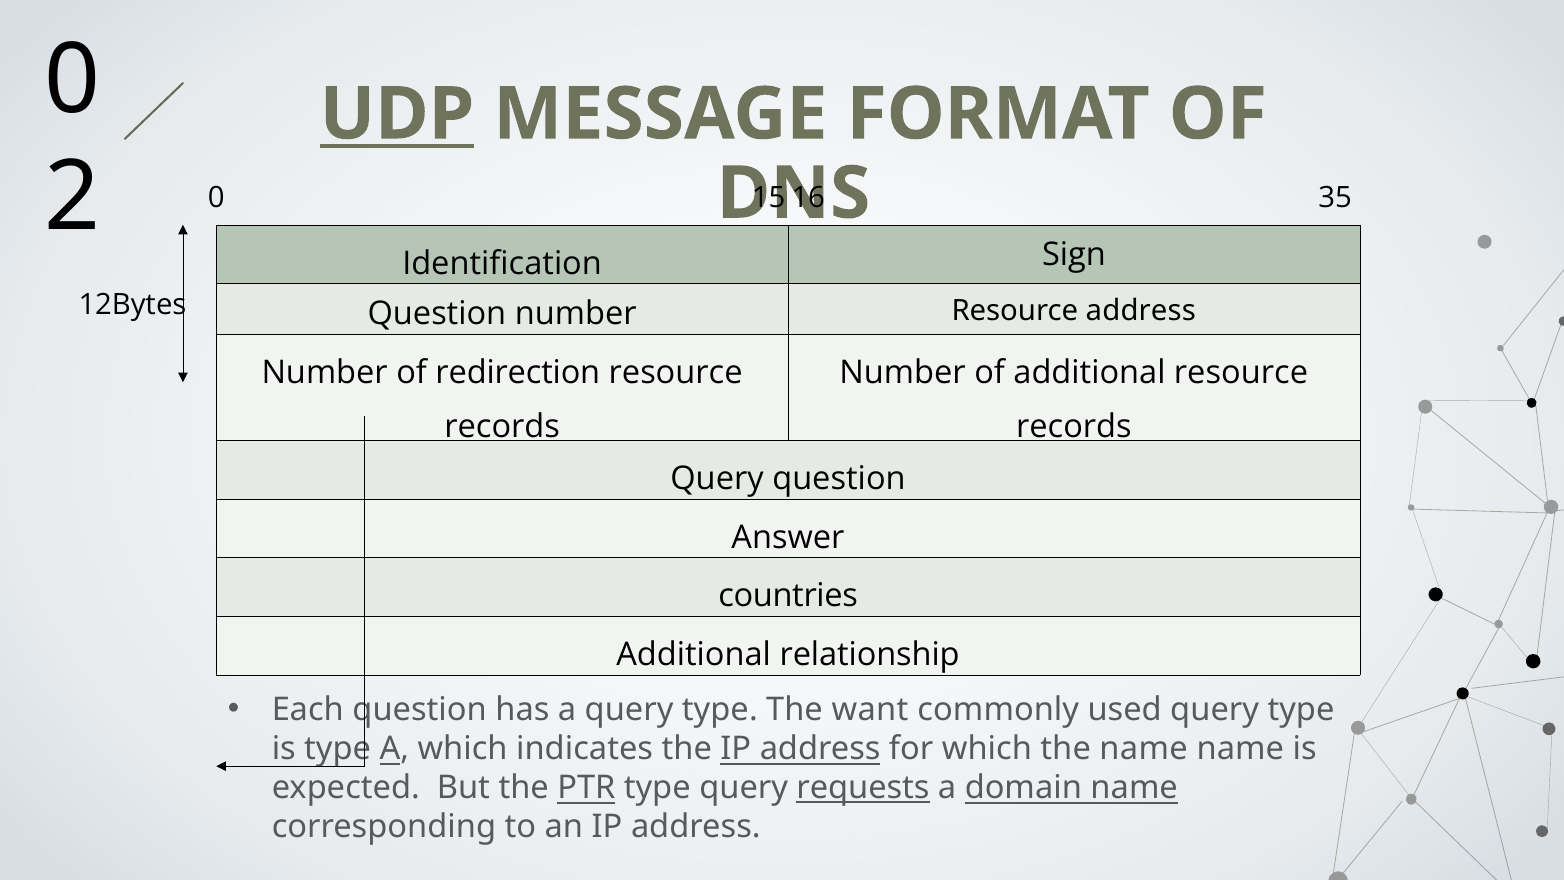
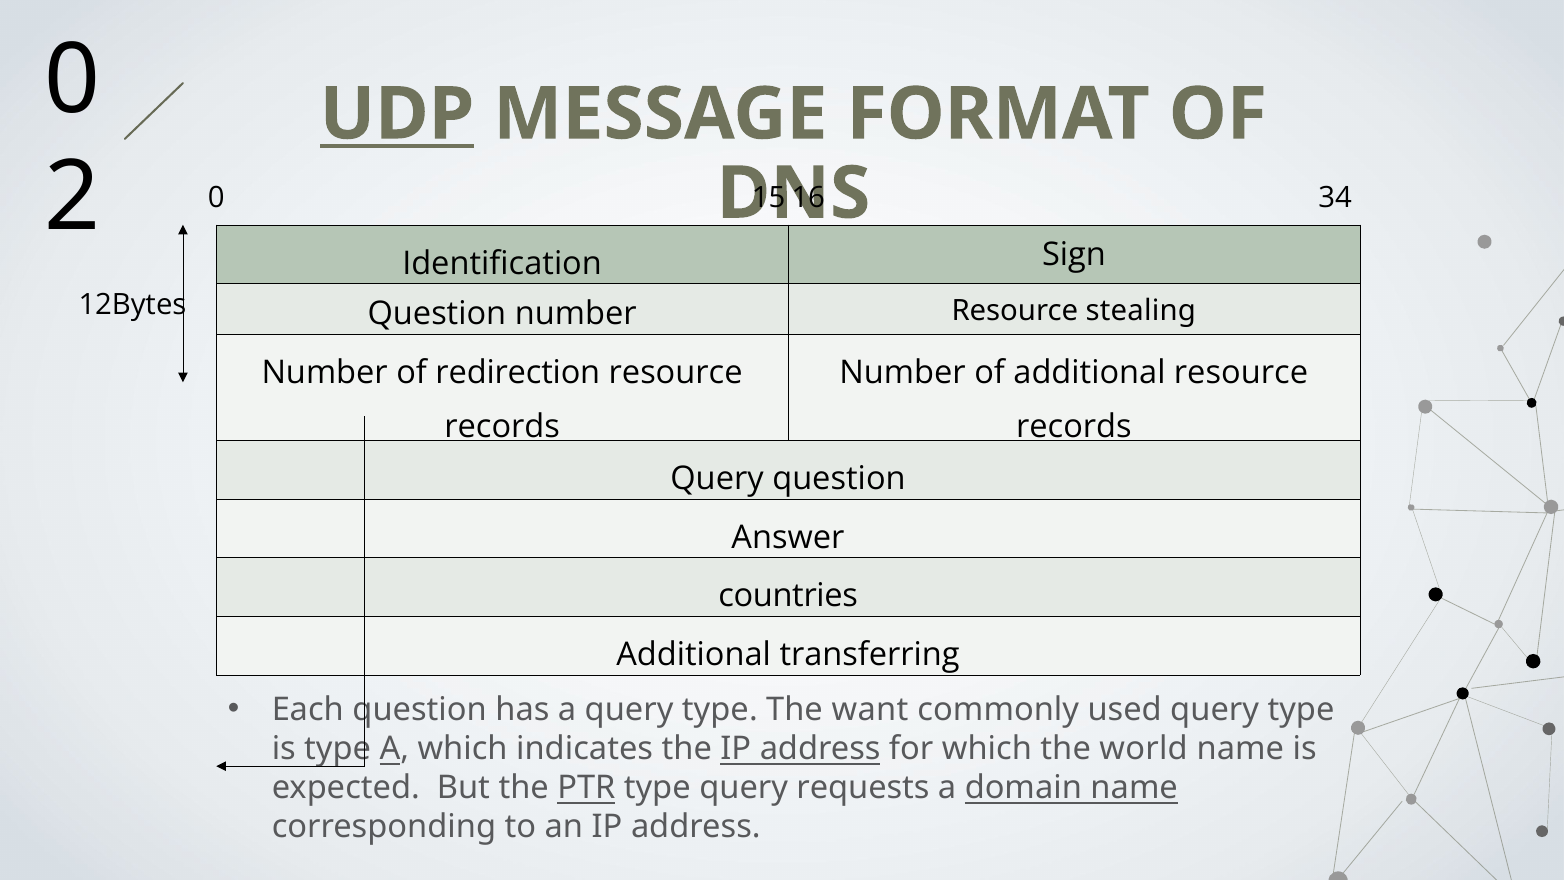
35: 35 -> 34 (1335, 198)
Resource address: address -> stealing (1141, 311)
relationship: relationship -> transferring (870, 655)
the name: name -> world (1144, 749)
requests underline: present -> none (863, 788)
